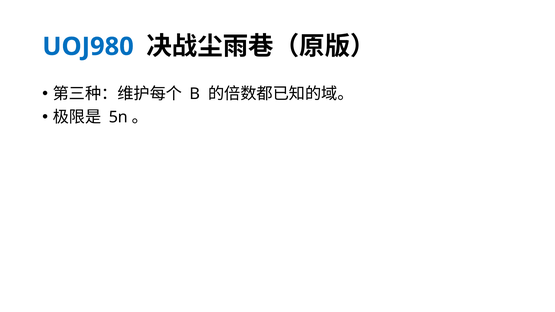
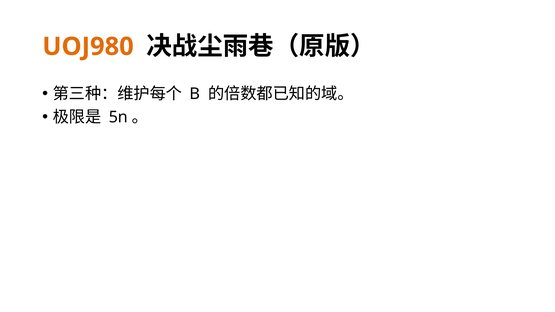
UOJ980 colour: blue -> orange (88, 47)
